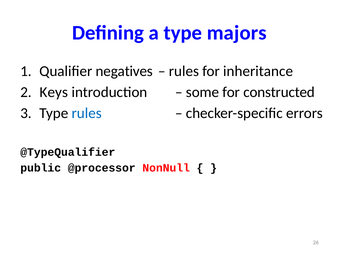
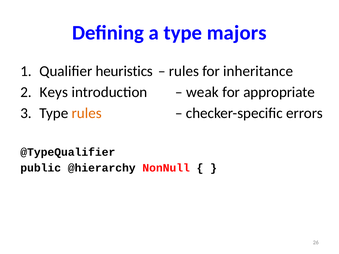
negatives: negatives -> heuristics (124, 71)
some: some -> weak (202, 92)
constructed: constructed -> appropriate (279, 92)
rules colour: blue -> orange (87, 113)
@processor: @processor -> @hierarchy (102, 168)
